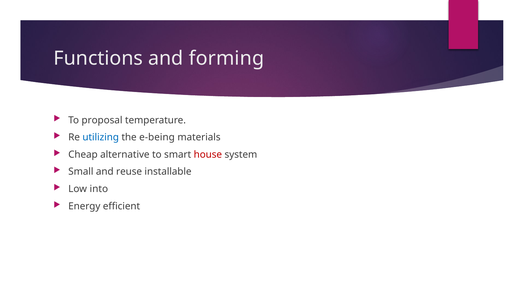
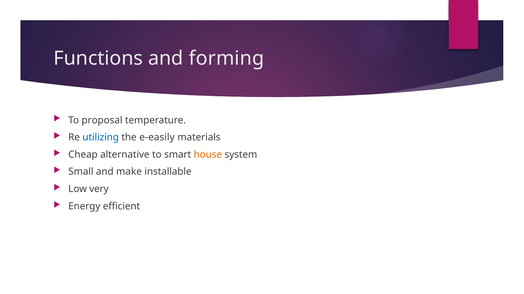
e-being: e-being -> e-easily (157, 138)
house colour: red -> orange (208, 155)
reuse: reuse -> make (129, 172)
into: into -> very (99, 189)
